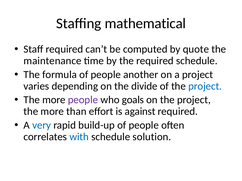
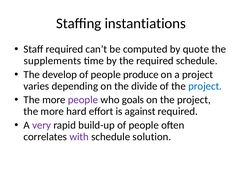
mathematical: mathematical -> instantiations (145, 23)
maintenance: maintenance -> supplements (52, 61)
formula: formula -> develop (60, 75)
another: another -> produce (141, 75)
than: than -> hard (76, 112)
very colour: blue -> purple (42, 125)
with colour: blue -> purple (79, 137)
